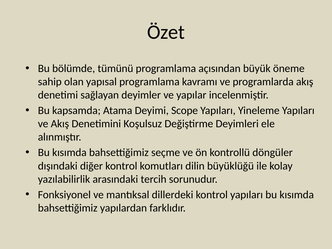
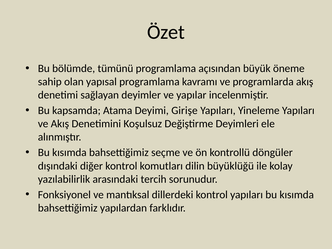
Scope: Scope -> Girişe (184, 111)
